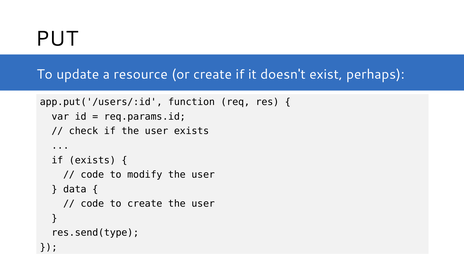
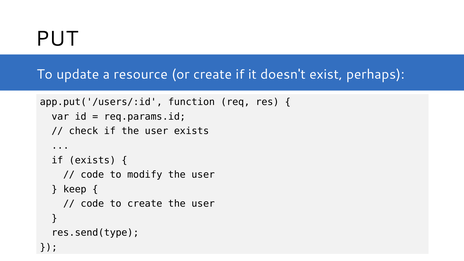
data: data -> keep (75, 189)
